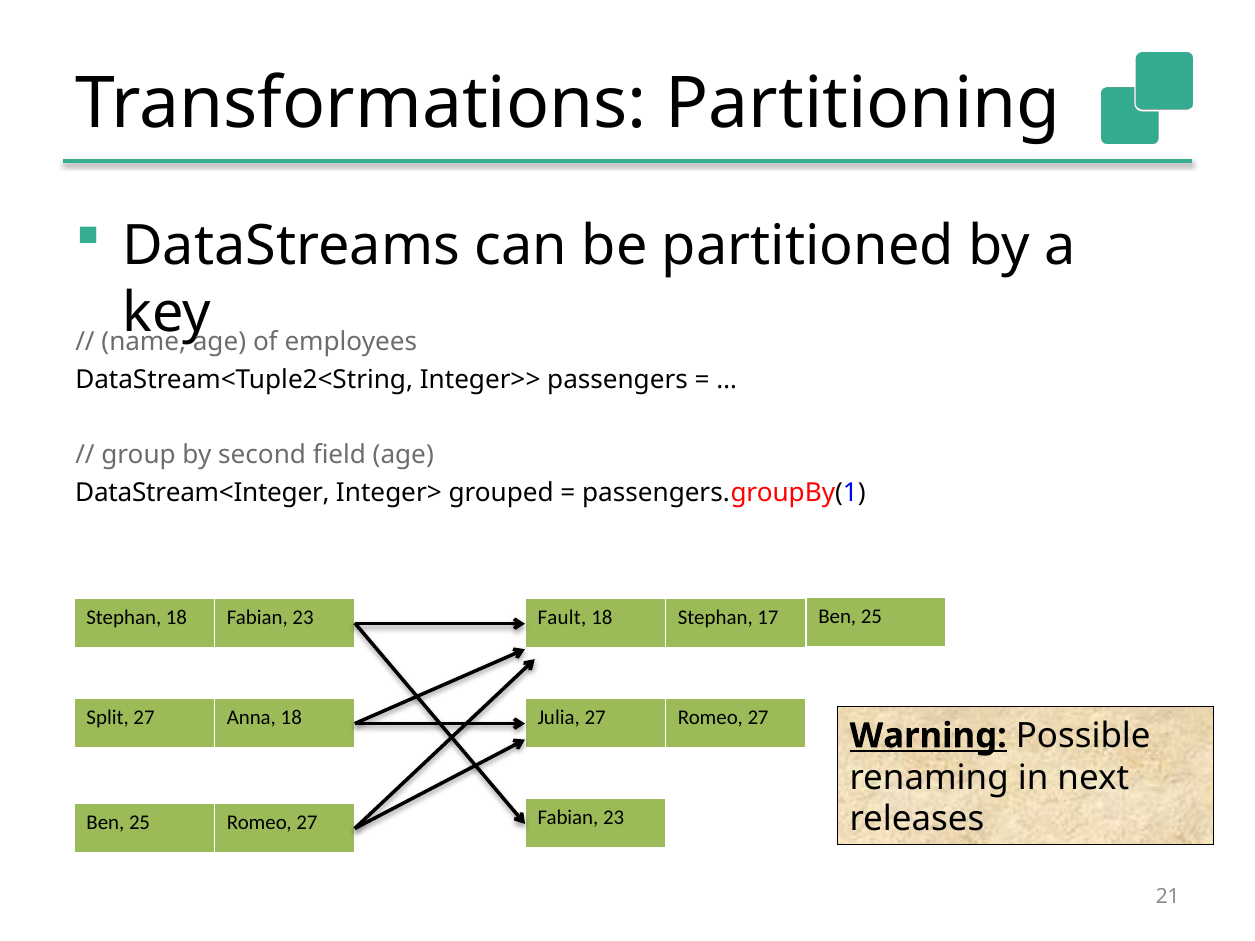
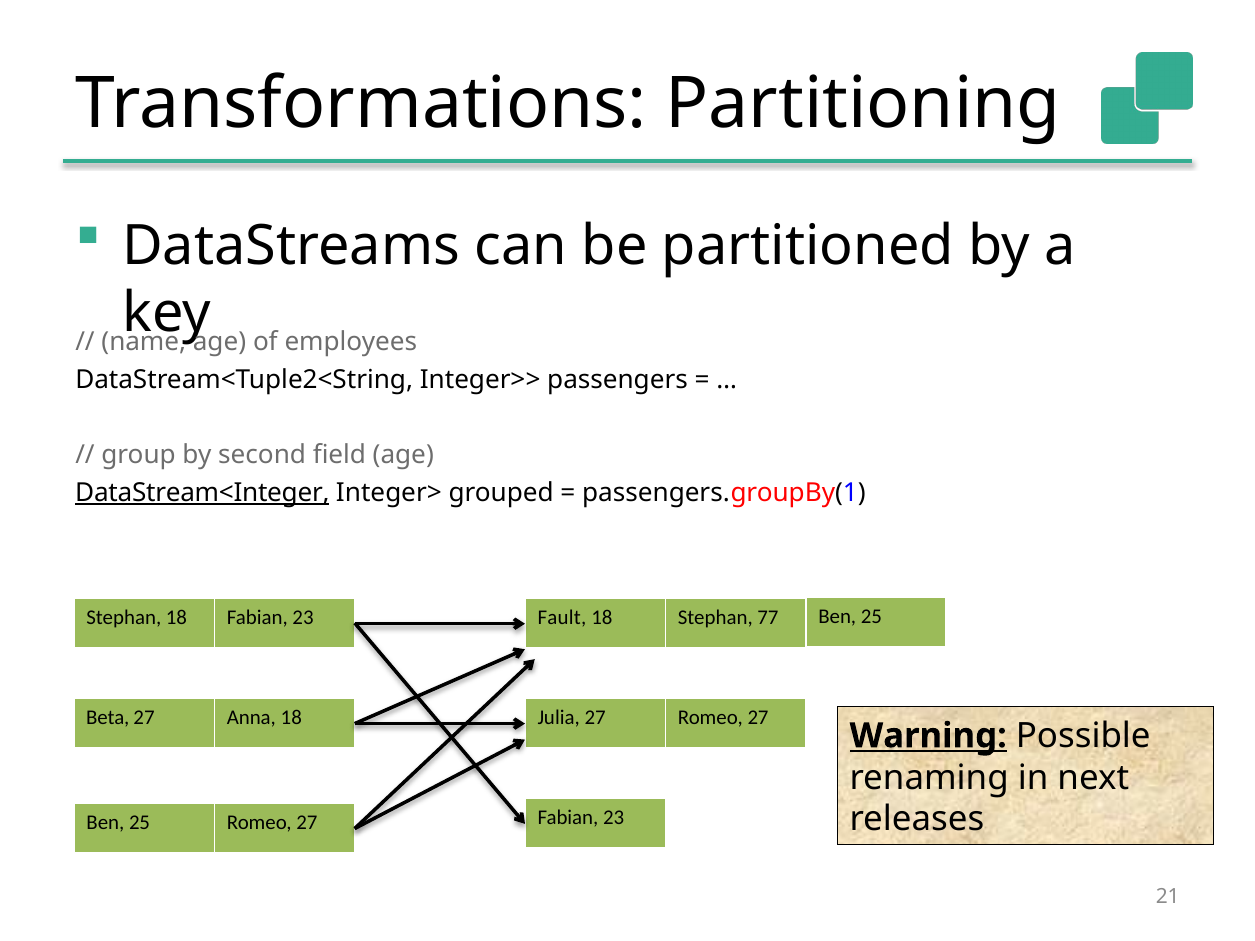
DataStream<Integer underline: none -> present (202, 493)
17: 17 -> 77 (768, 618)
Split: Split -> Beta (108, 718)
